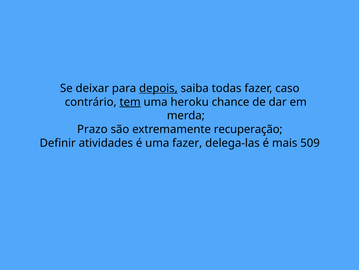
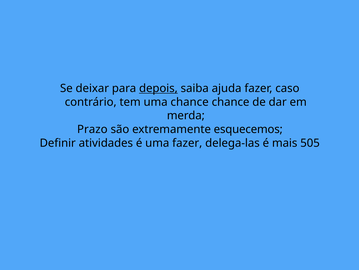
todas: todas -> ajuda (227, 88)
tem underline: present -> none (130, 102)
uma heroku: heroku -> chance (190, 102)
recuperação: recuperação -> esquecemos (248, 129)
509: 509 -> 505 (310, 143)
